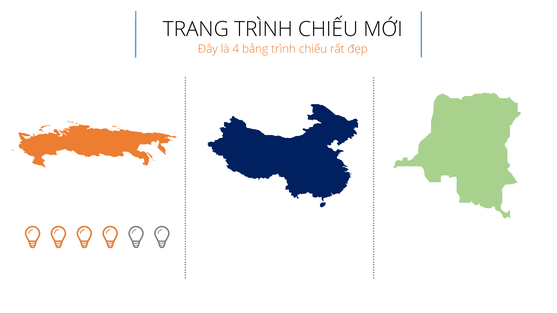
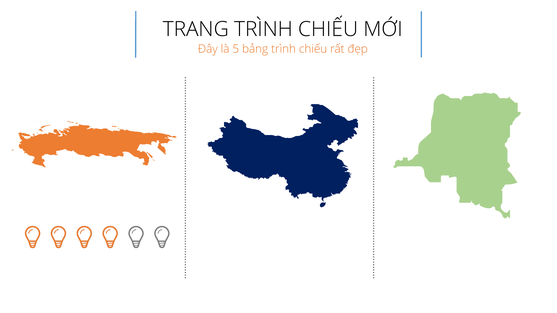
4: 4 -> 5 (236, 49)
